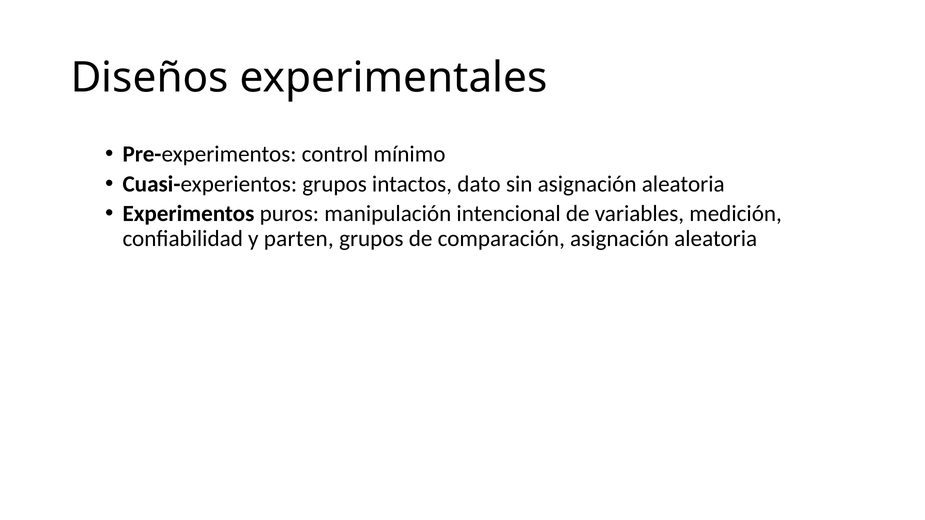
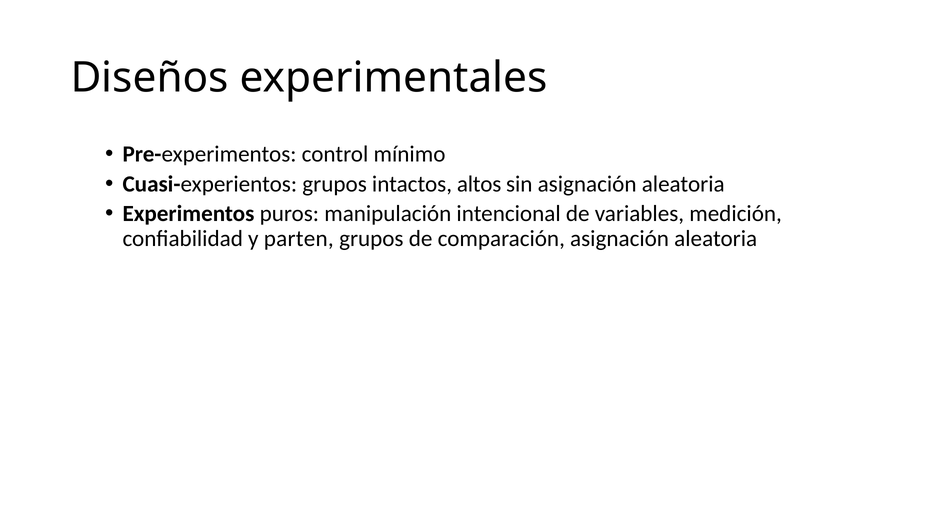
dato: dato -> altos (479, 184)
